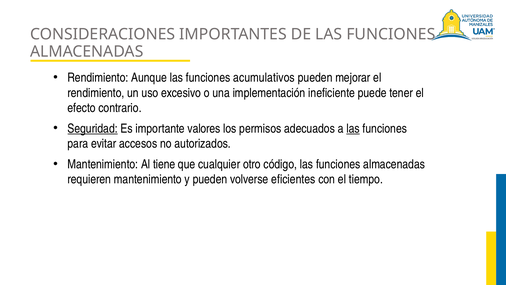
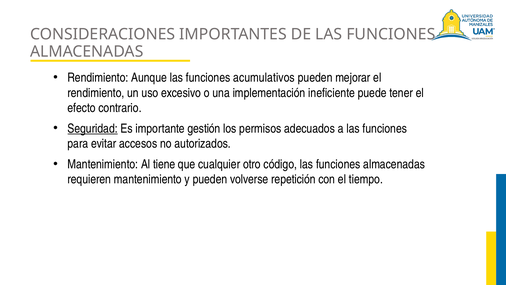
valores: valores -> gestión (204, 128)
las underline: present -> none (353, 128)
eficientes: eficientes -> repetición (293, 179)
